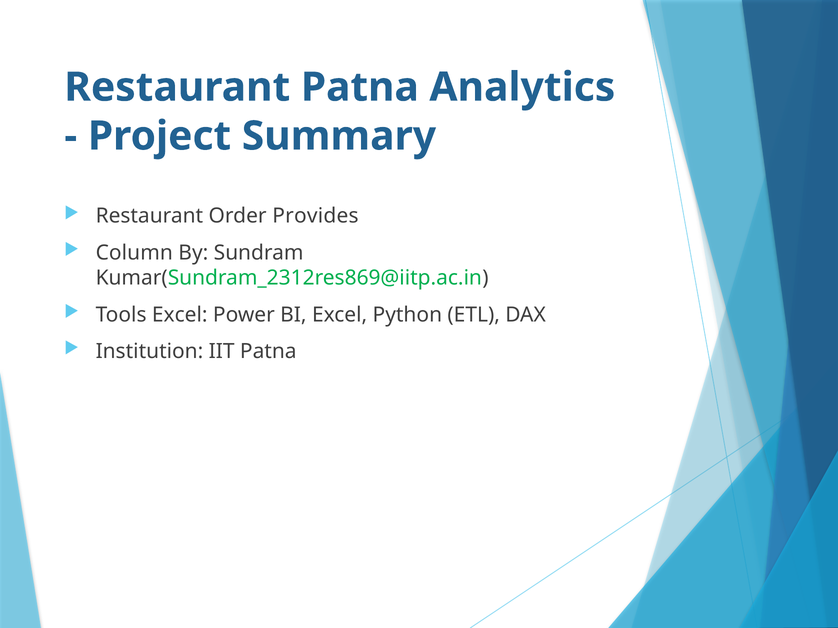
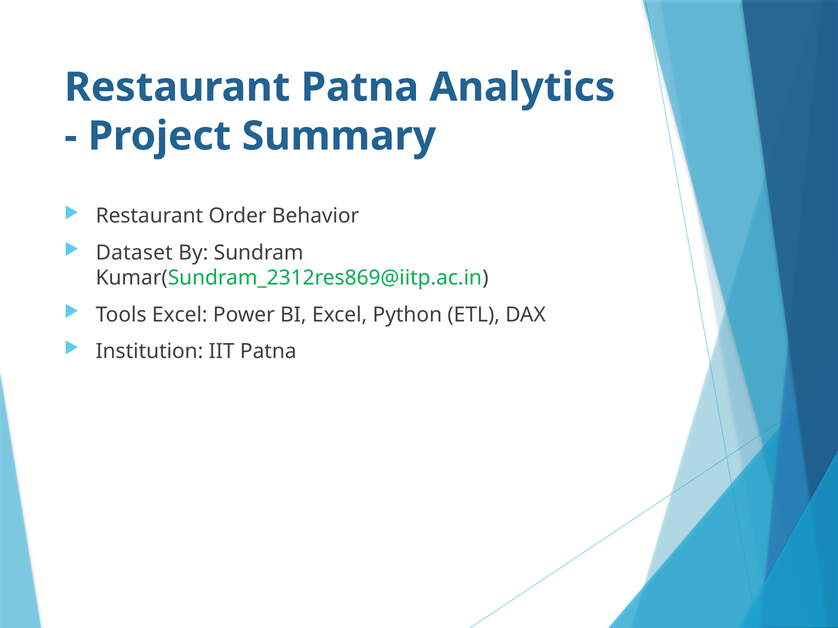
Provides: Provides -> Behavior (316, 216)
Column: Column -> Dataset (134, 253)
